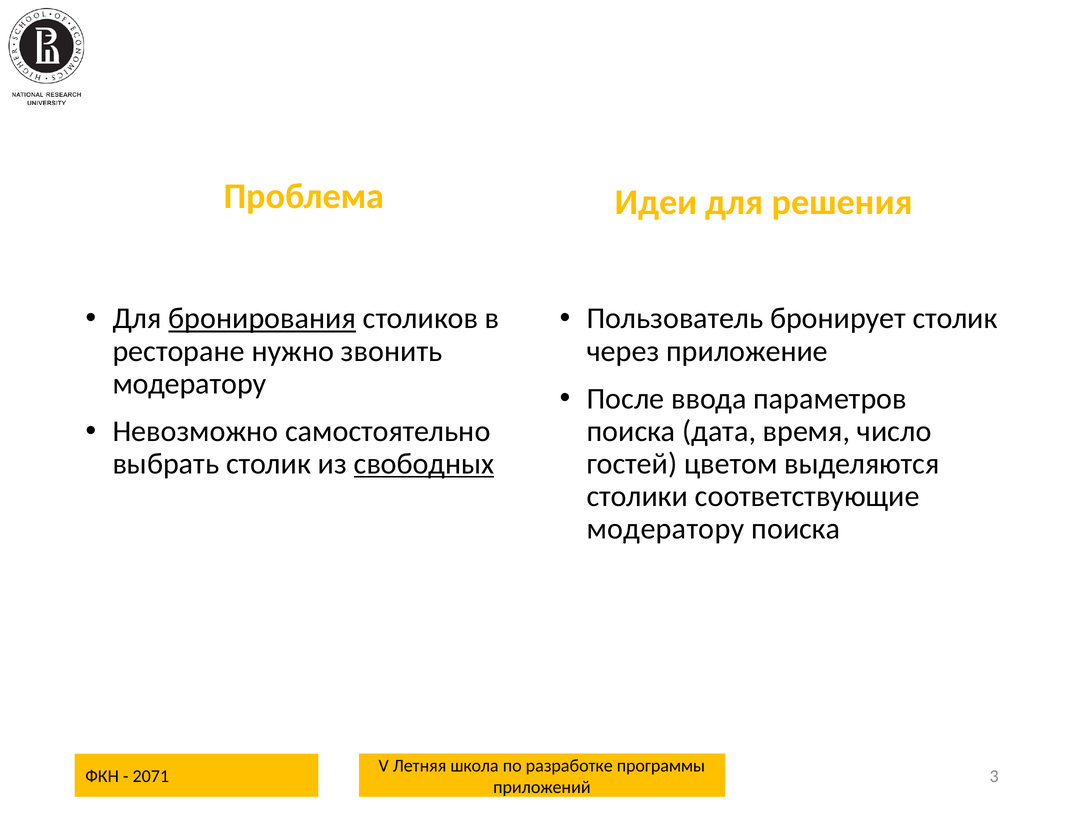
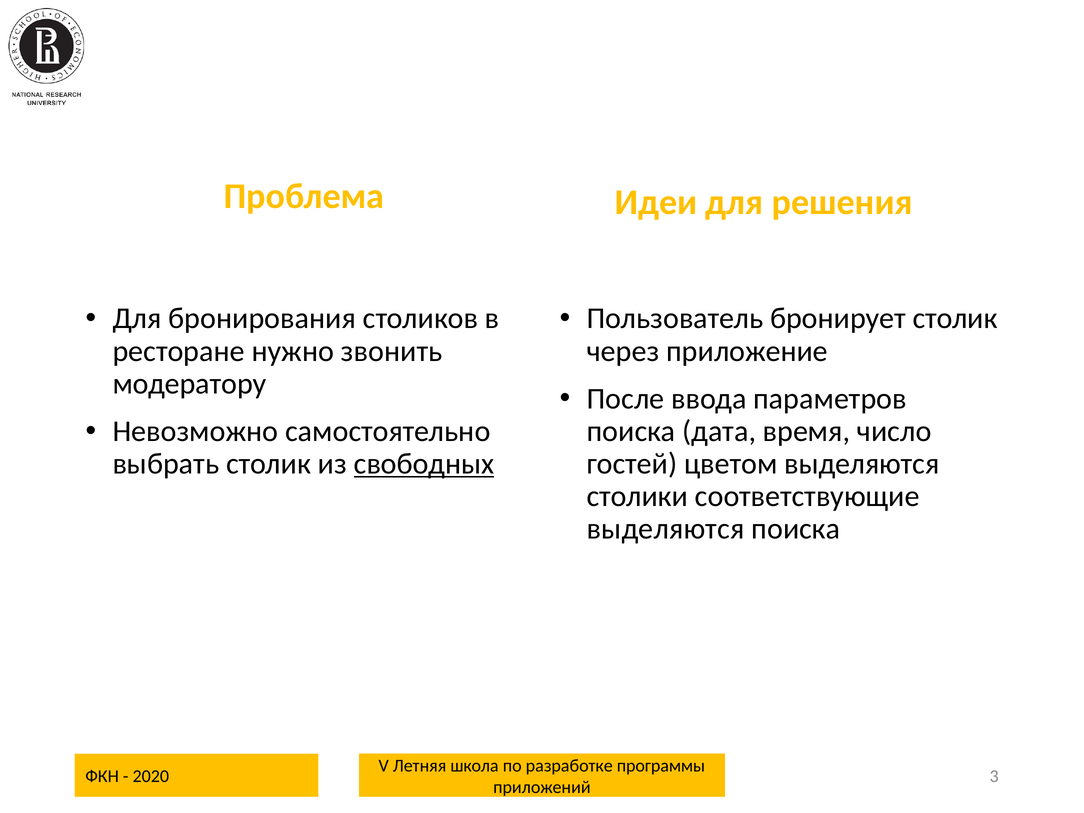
бронирования underline: present -> none (262, 319)
модератору: модератору -> выделяются (666, 529)
2071: 2071 -> 2020 (151, 776)
